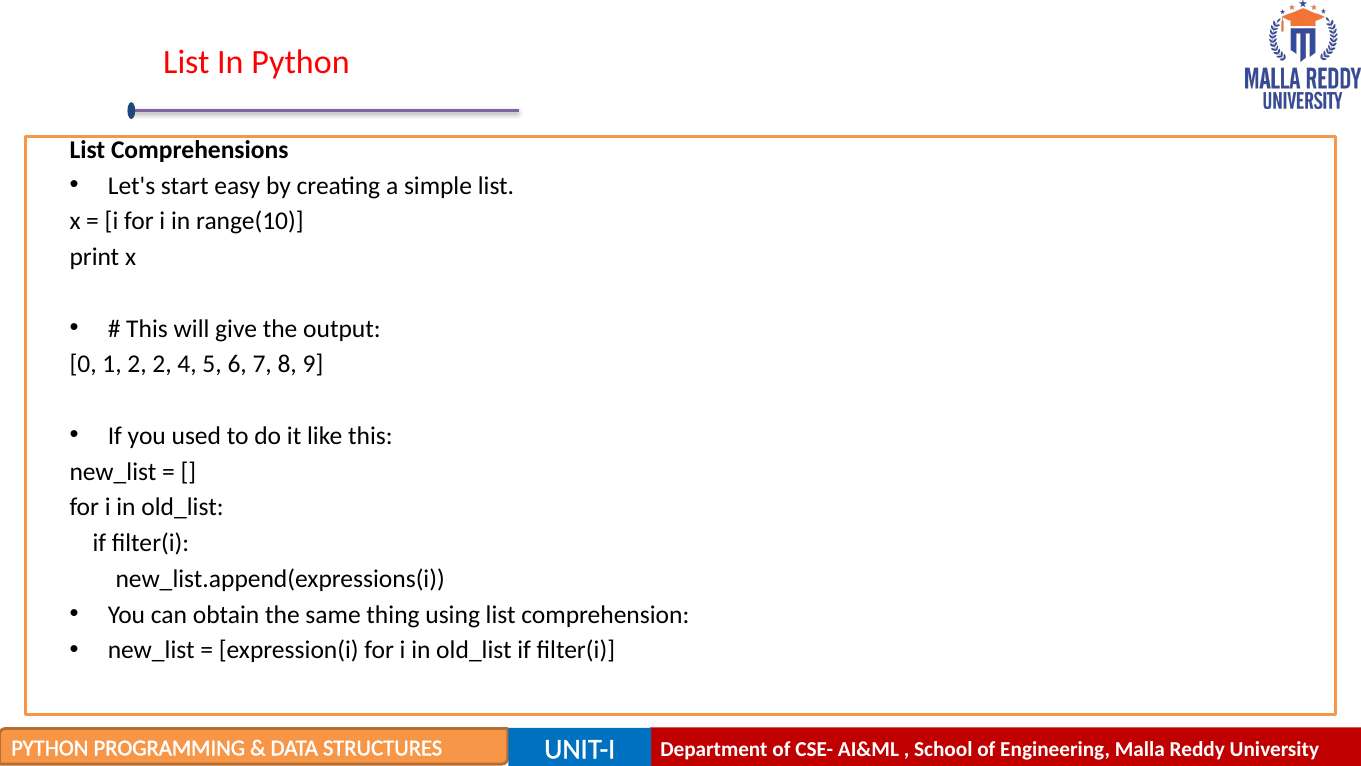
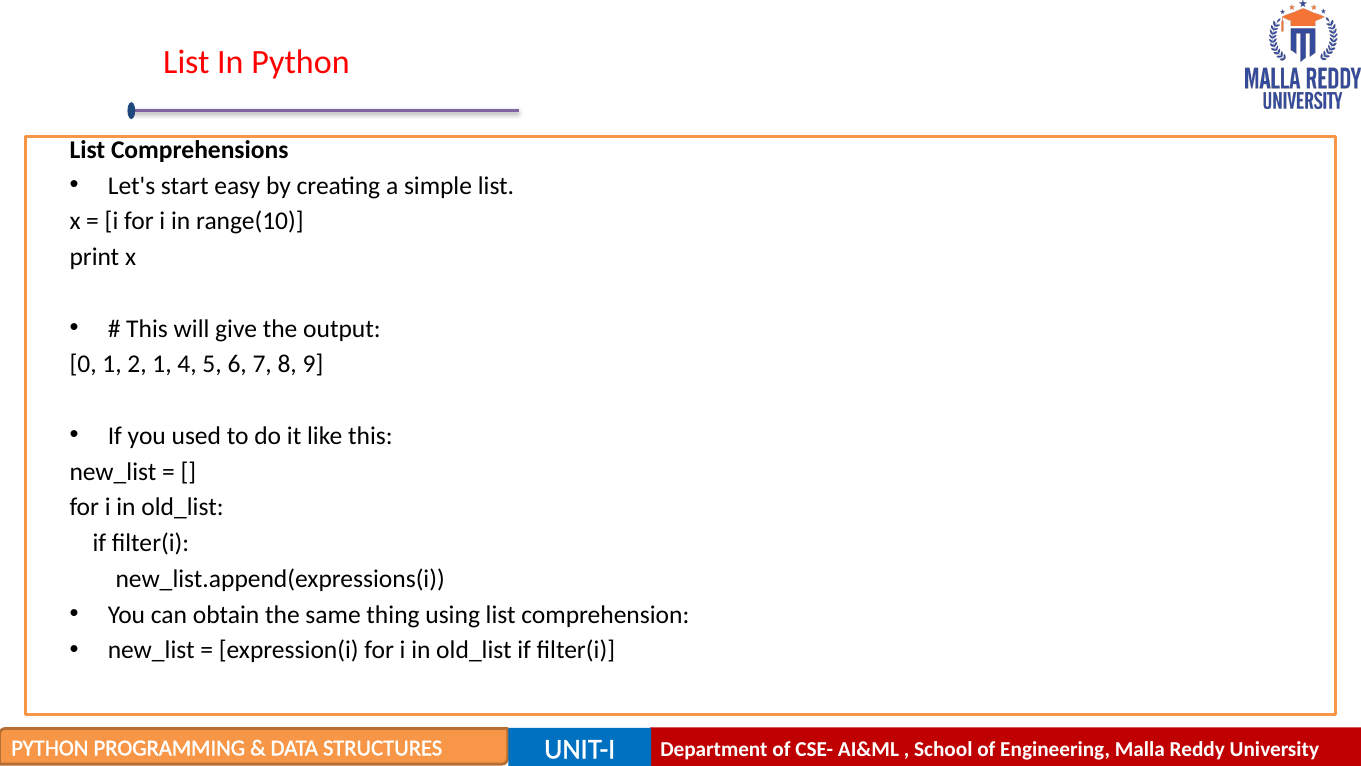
2 2: 2 -> 1 (162, 364)
